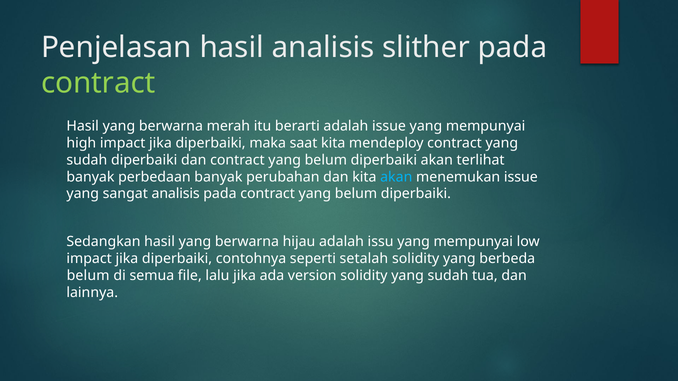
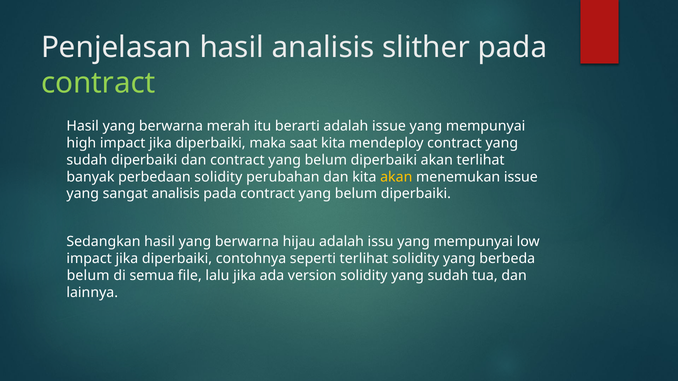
perbedaan banyak: banyak -> solidity (218, 177)
akan colour: light blue -> yellow (396, 177)
seperti setalah: setalah -> terlihat (364, 259)
